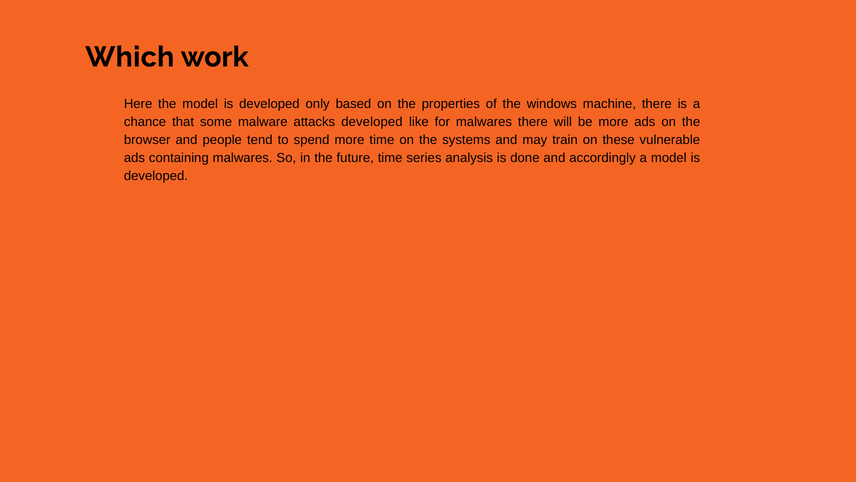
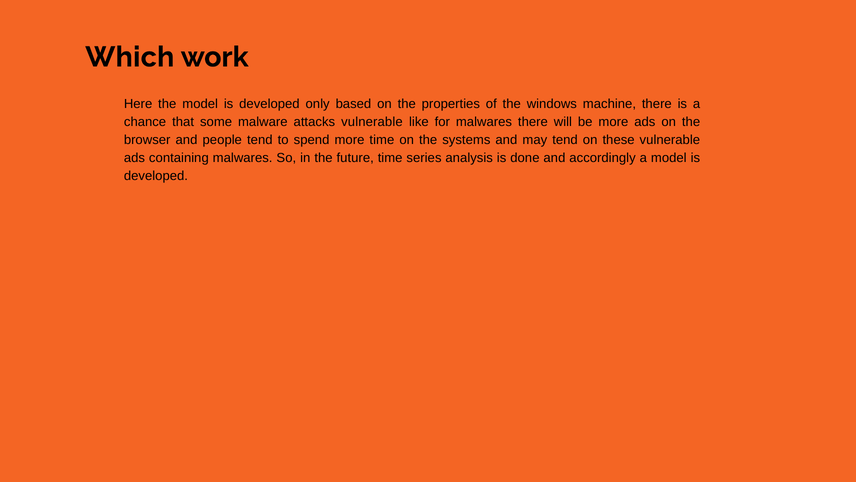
attacks developed: developed -> vulnerable (372, 122)
may train: train -> tend (565, 140)
